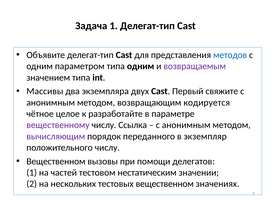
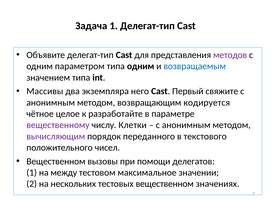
методов colour: blue -> purple (230, 55)
возвращаемым colour: purple -> blue (195, 66)
двух: двух -> него (140, 91)
Ссылка: Ссылка -> Клетки (133, 125)
экземпляр: экземпляр -> текстового (205, 137)
положительного числу: числу -> чисел (107, 148)
частей: частей -> между (64, 173)
нестатическим: нестатическим -> максимальное (147, 173)
